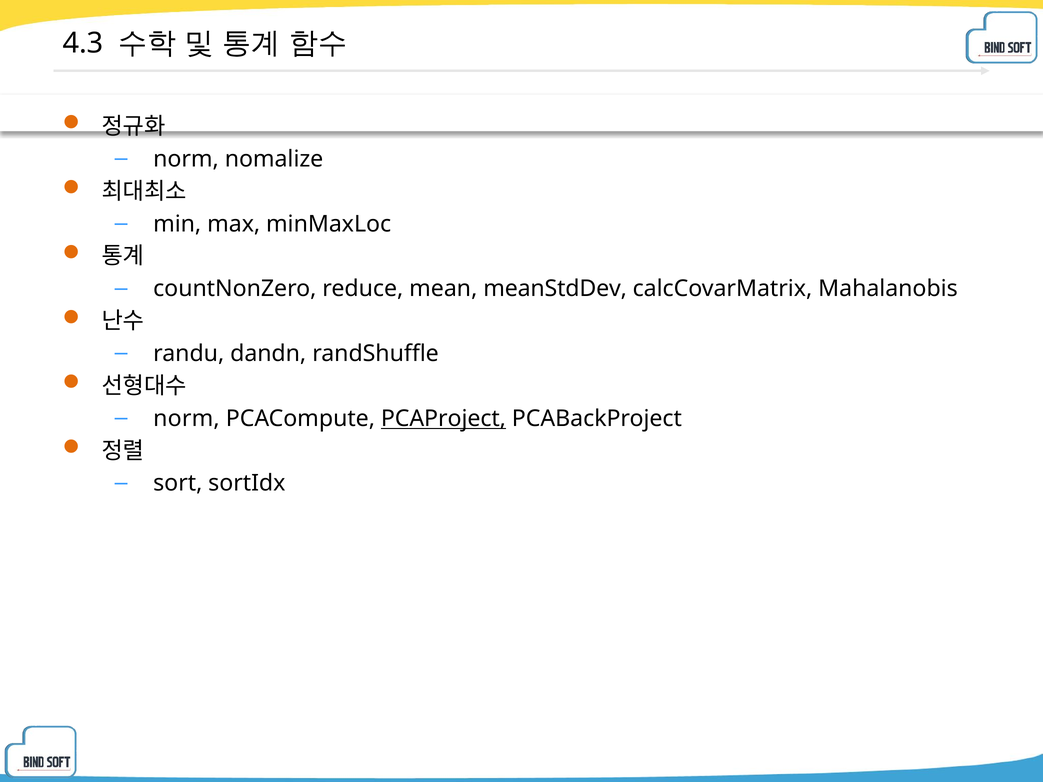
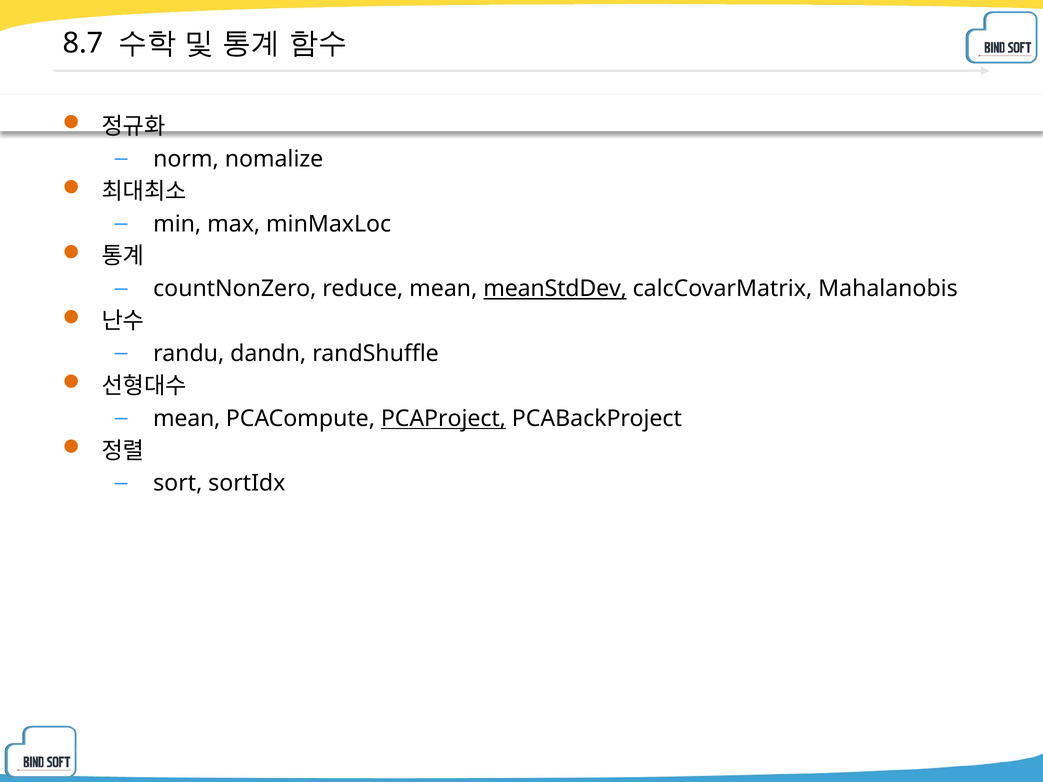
4.3: 4.3 -> 8.7 (83, 43)
meanStdDev underline: none -> present (555, 289)
norm: norm -> mean (187, 419)
